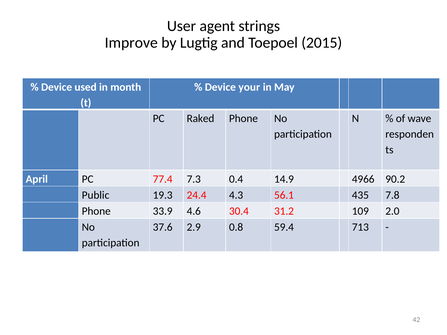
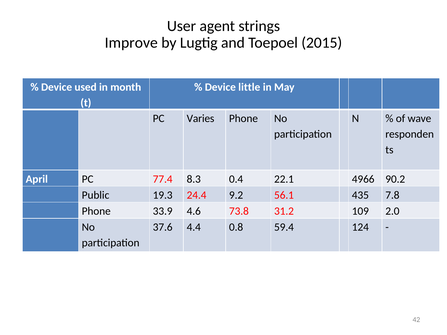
your: your -> little (249, 87)
Raked: Raked -> Varies (201, 119)
7.3: 7.3 -> 8.3 (194, 179)
14.9: 14.9 -> 22.1 (284, 179)
4.3: 4.3 -> 9.2 (236, 195)
30.4: 30.4 -> 73.8 (239, 211)
2.9: 2.9 -> 4.4 (194, 227)
713: 713 -> 124 (360, 227)
